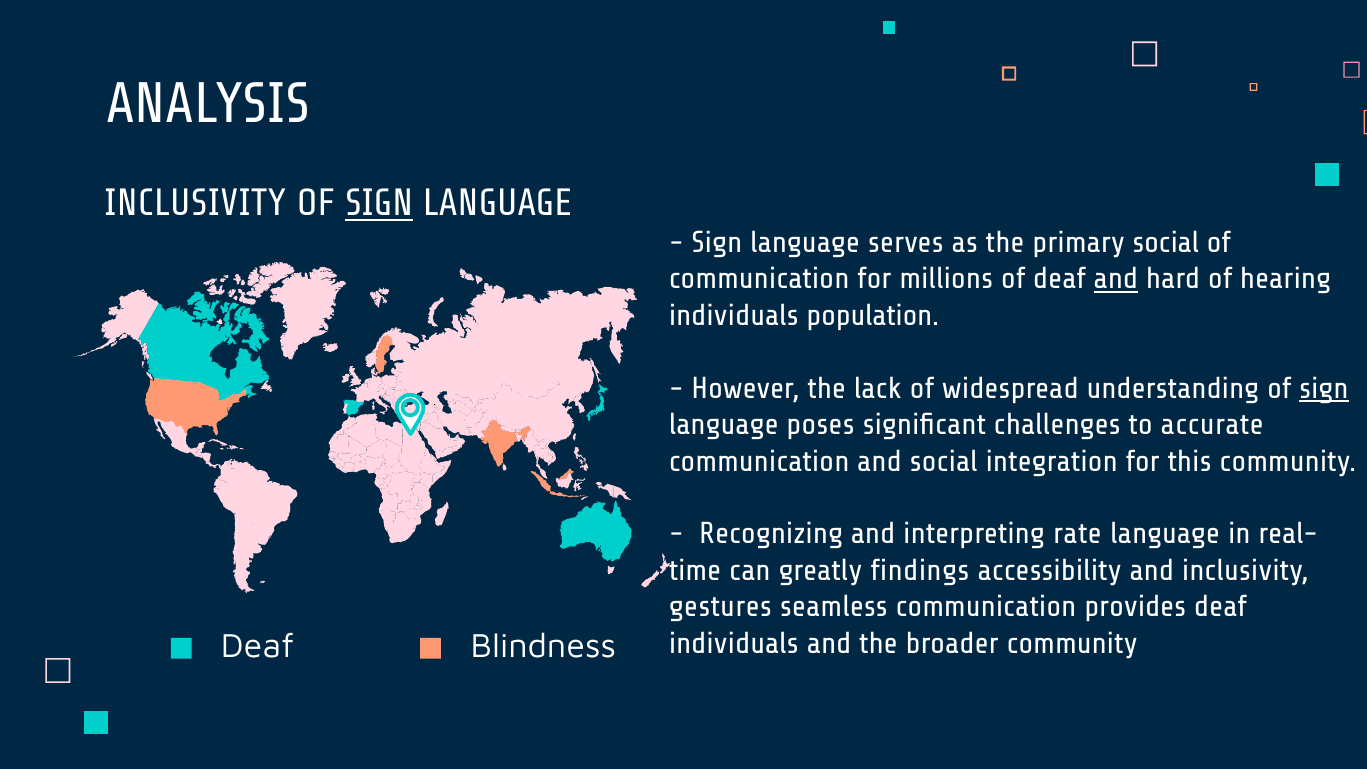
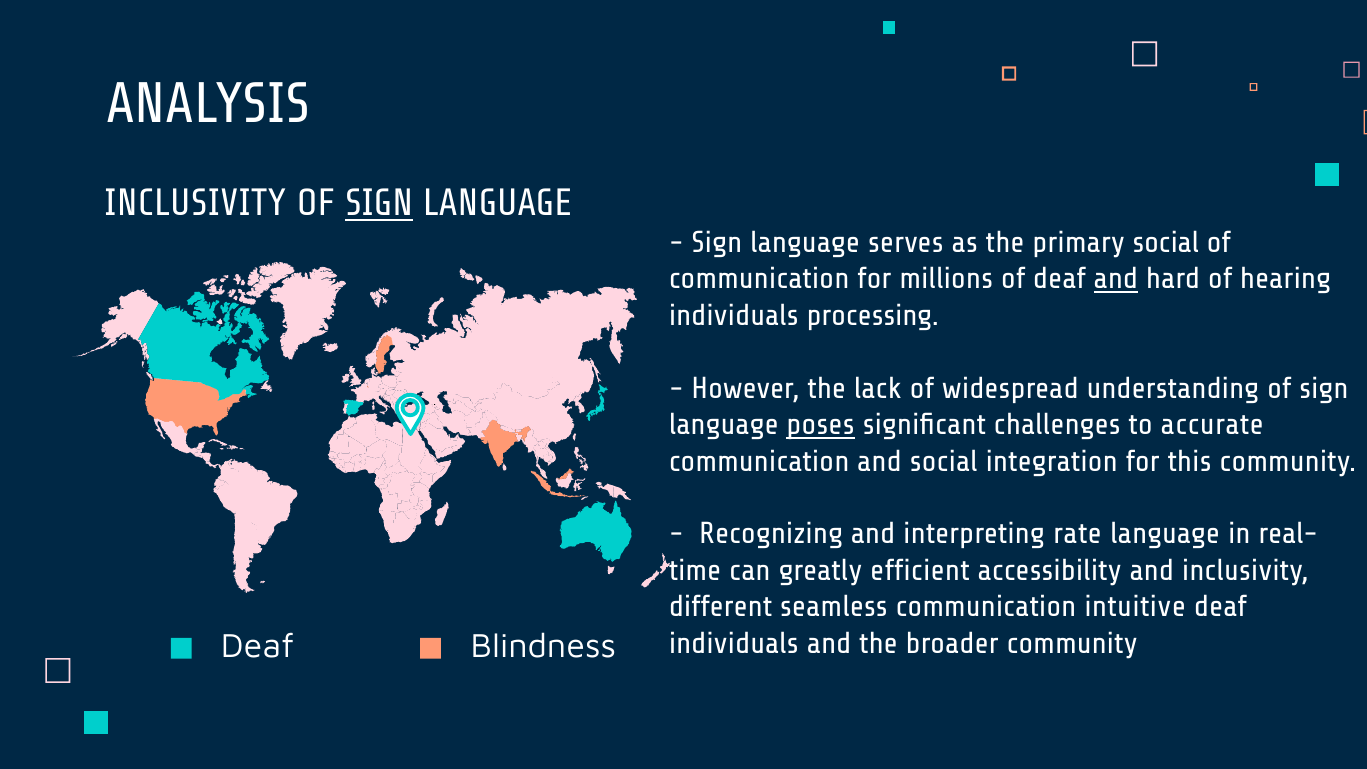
population: population -> processing (873, 315)
sign underline: present -> none (1324, 388)
poses underline: none -> present (821, 425)
findings: findings -> efficient (920, 570)
gestures: gestures -> different (721, 607)
provides: provides -> intuitive (1135, 607)
